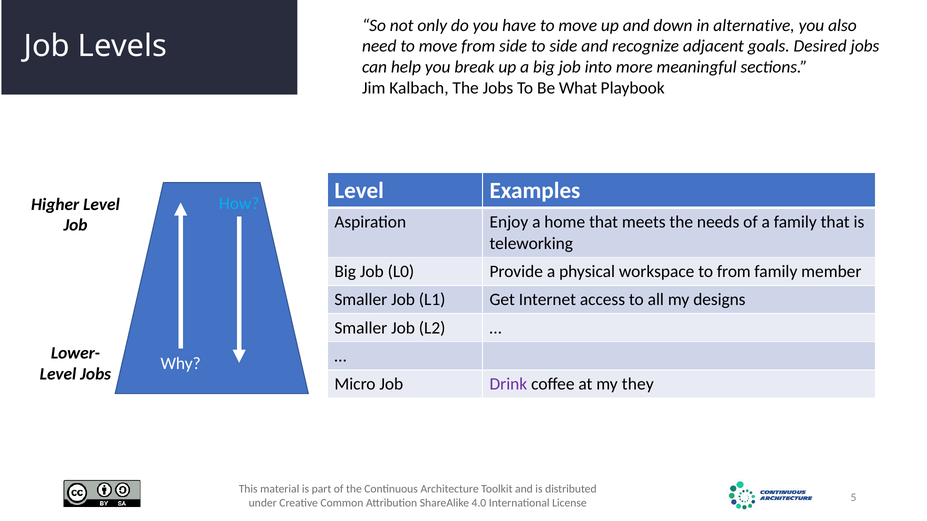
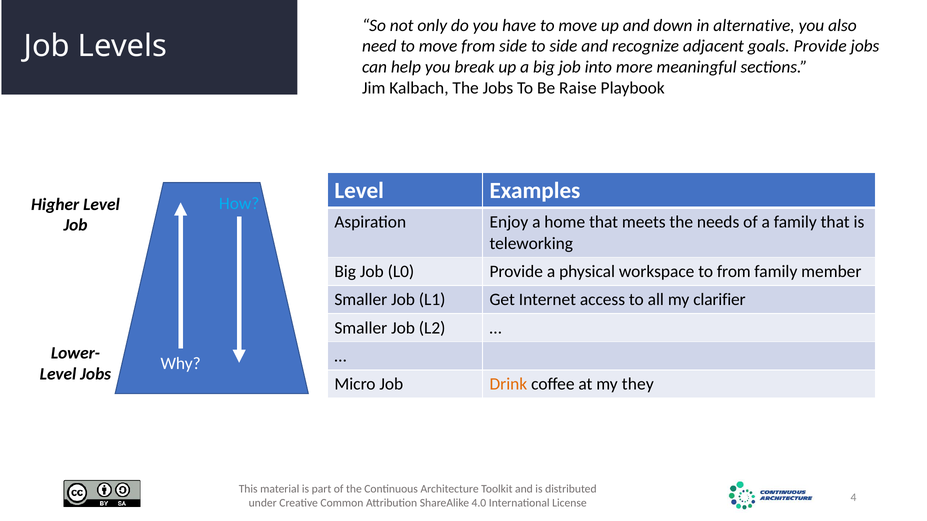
goals Desired: Desired -> Provide (820, 46)
What: What -> Raise (578, 88)
designs: designs -> clarifier (719, 300)
Drink colour: purple -> orange (508, 384)
5: 5 -> 4 (853, 498)
